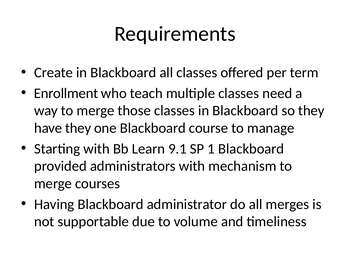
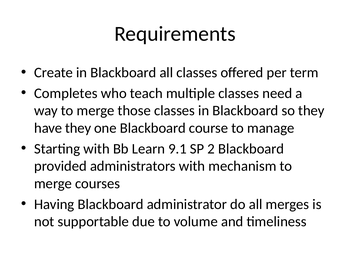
Enrollment: Enrollment -> Completes (66, 93)
1: 1 -> 2 (211, 149)
